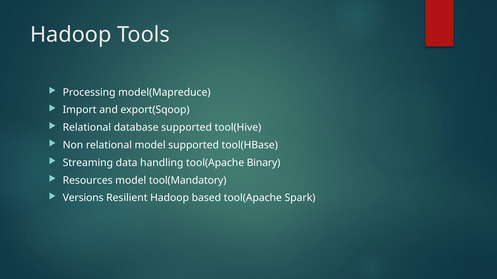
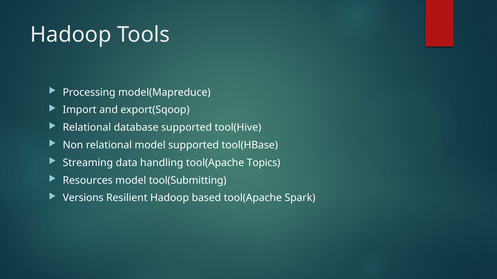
Binary: Binary -> Topics (264, 163)
tool(Mandatory: tool(Mandatory -> tool(Submitting (188, 181)
